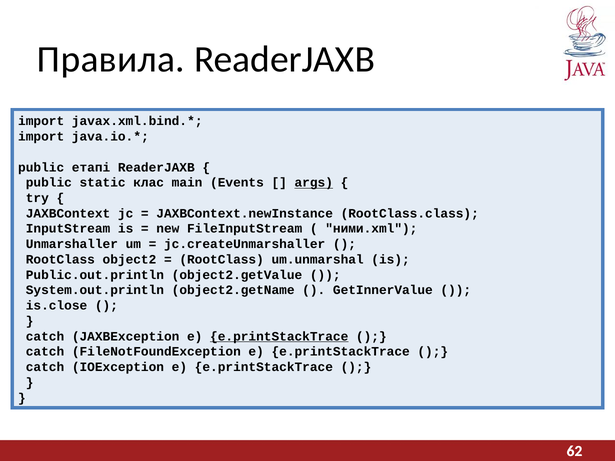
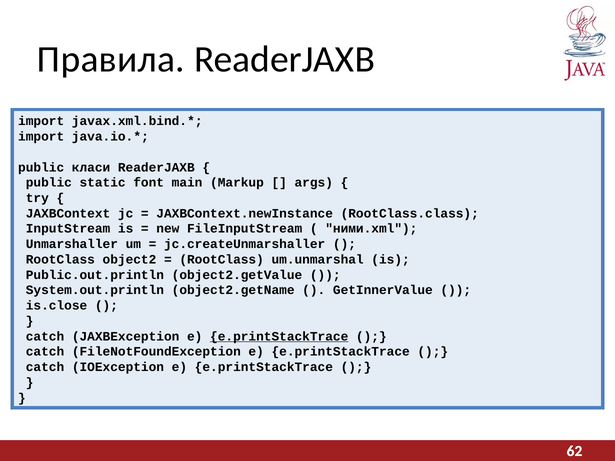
етапі: етапі -> класи (91, 167)
клас: клас -> font (149, 183)
Events: Events -> Markup (237, 183)
args underline: present -> none (314, 183)
